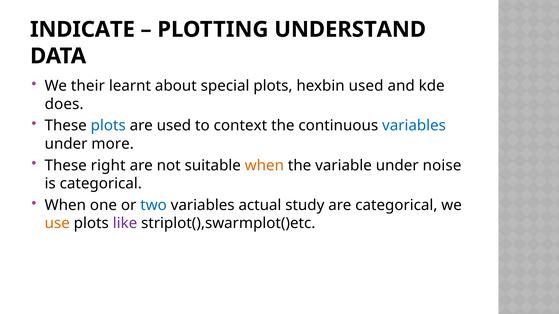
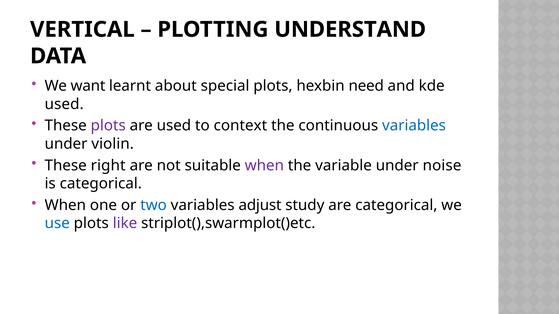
INDICATE: INDICATE -> VERTICAL (82, 30)
their: their -> want (88, 86)
hexbin used: used -> need (366, 86)
does: does -> used (64, 104)
plots colour: blue -> purple (108, 126)
more: more -> violin (113, 144)
when colour: orange -> purple (264, 166)
actual: actual -> adjust (260, 205)
use colour: orange -> blue (57, 224)
